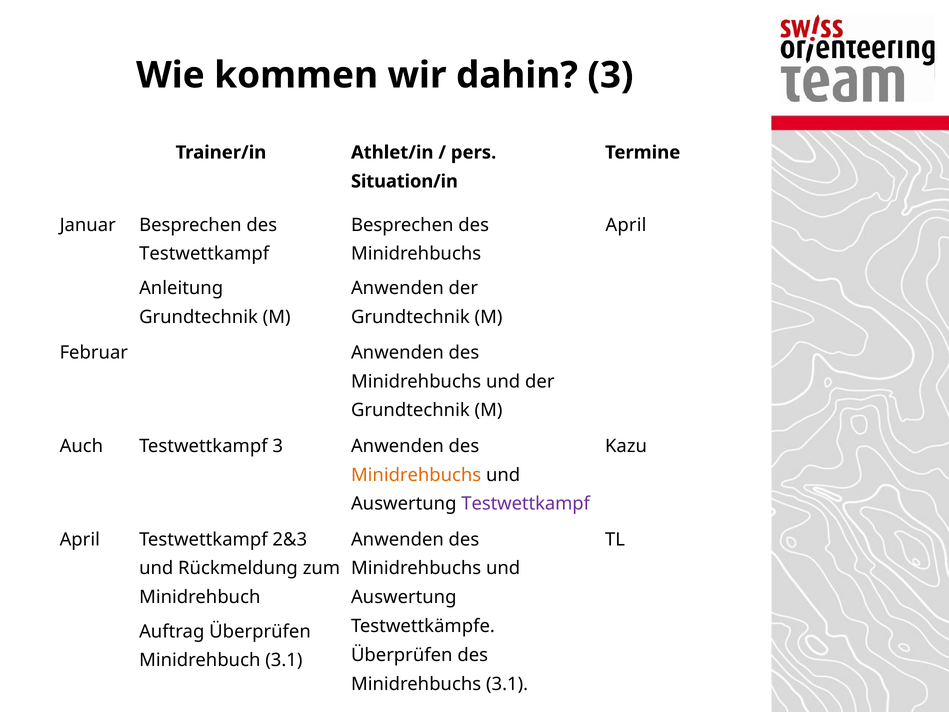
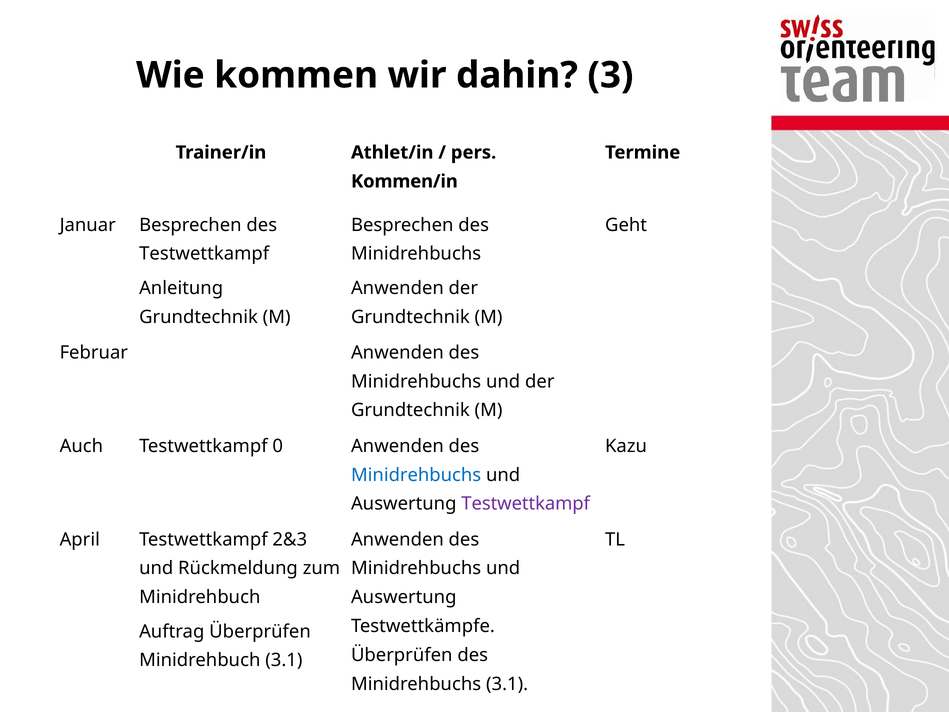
Situation/in: Situation/in -> Kommen/in (404, 181)
April: April -> Geht (626, 225)
Testwettkampf 3: 3 -> 0 (278, 446)
Minidrehbuchs colour: orange -> blue (416, 475)
